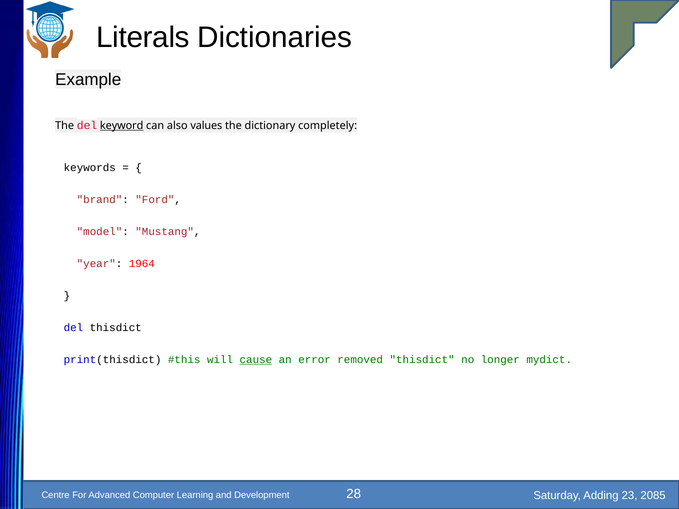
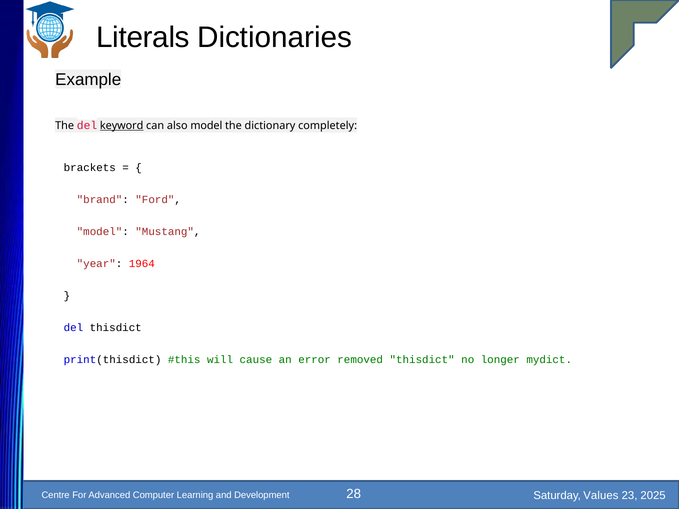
also values: values -> model (206, 126)
keywords: keywords -> brackets (90, 168)
cause underline: present -> none (256, 360)
Adding: Adding -> Values (601, 496)
2085: 2085 -> 2025 (653, 496)
